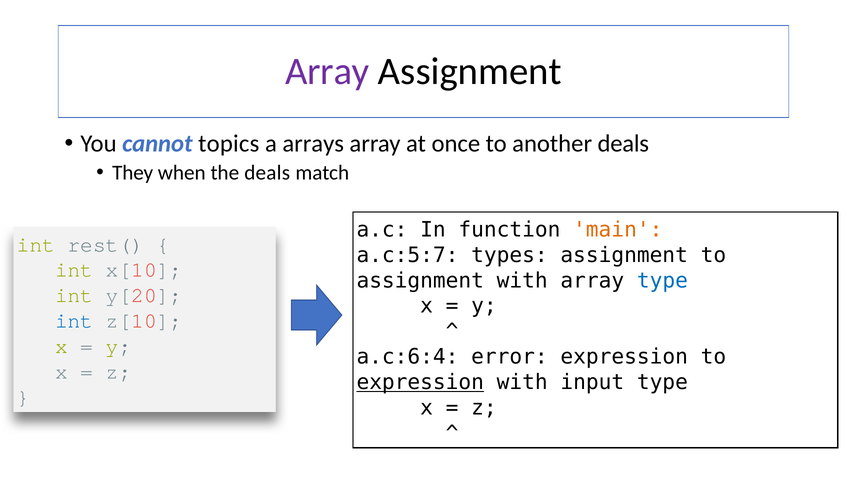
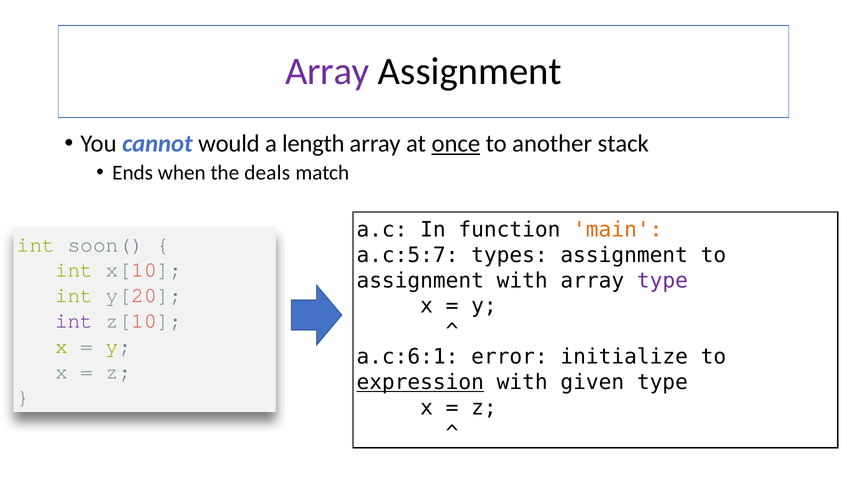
topics: topics -> would (229, 143)
arrays: arrays -> length (313, 143)
once underline: none -> present (456, 143)
another deals: deals -> stack (623, 143)
They: They -> Ends (133, 172)
rest(: rest( -> soon( (106, 244)
type colour: blue -> purple (662, 280)
int colour: blue -> purple (74, 320)
a.c:6:4: a.c:6:4 -> a.c:6:1 (407, 356)
error expression: expression -> initialize (624, 356)
input: input -> given (592, 382)
